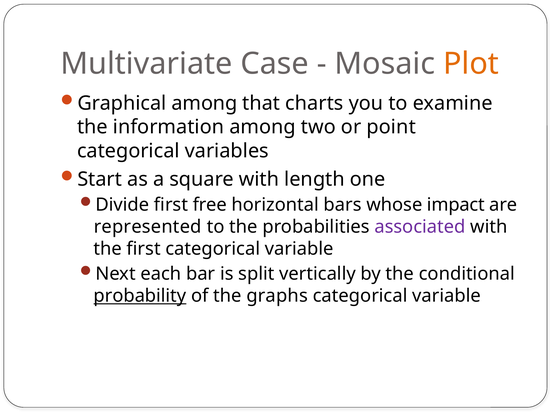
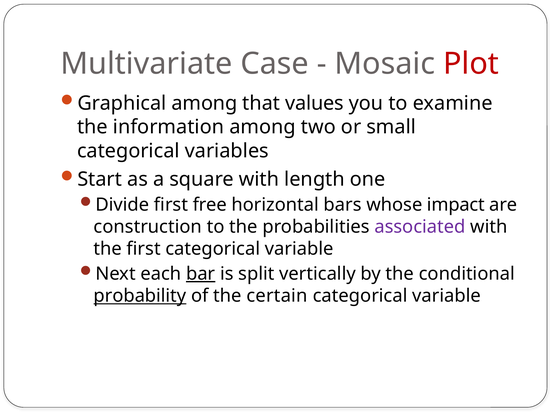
Plot colour: orange -> red (471, 64)
charts: charts -> values (315, 103)
point: point -> small (391, 127)
represented: represented -> construction (148, 227)
bar underline: none -> present (201, 274)
graphs: graphs -> certain (277, 296)
